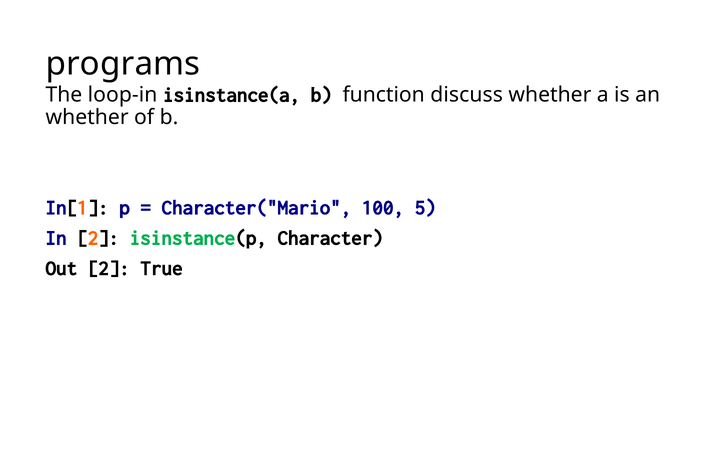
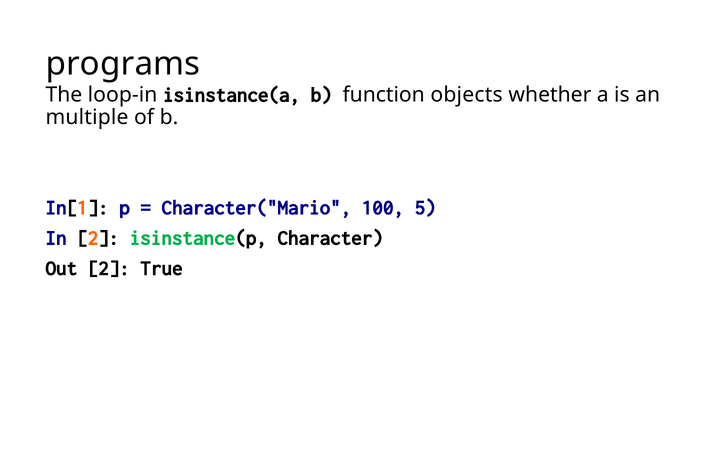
discuss: discuss -> objects (467, 95)
whether: whether -> multiple (87, 117)
